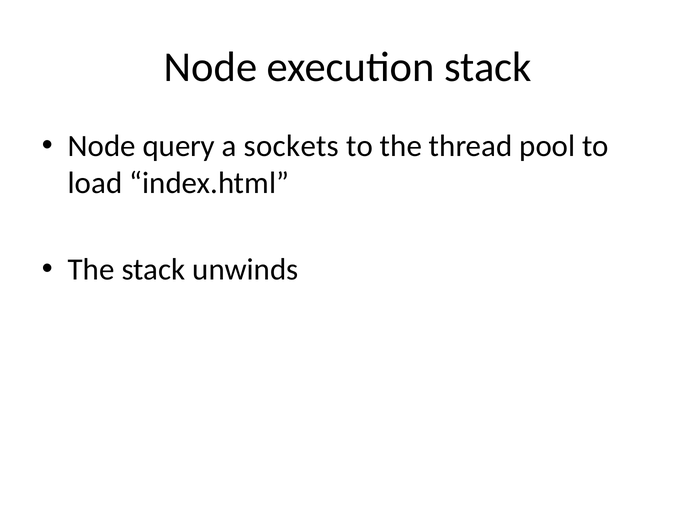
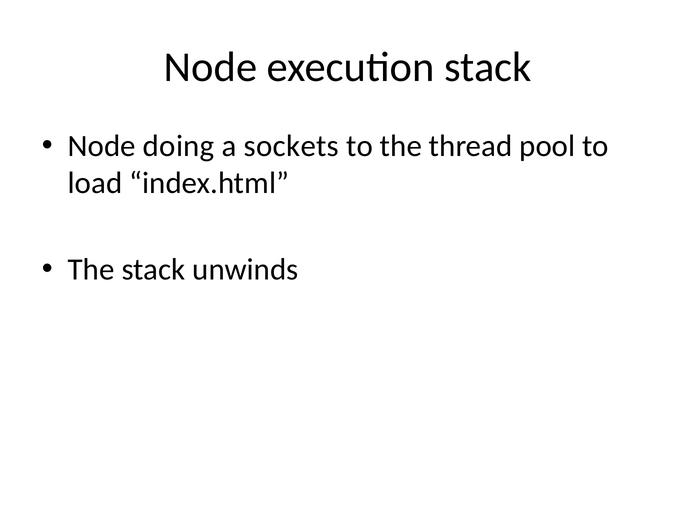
query: query -> doing (179, 146)
